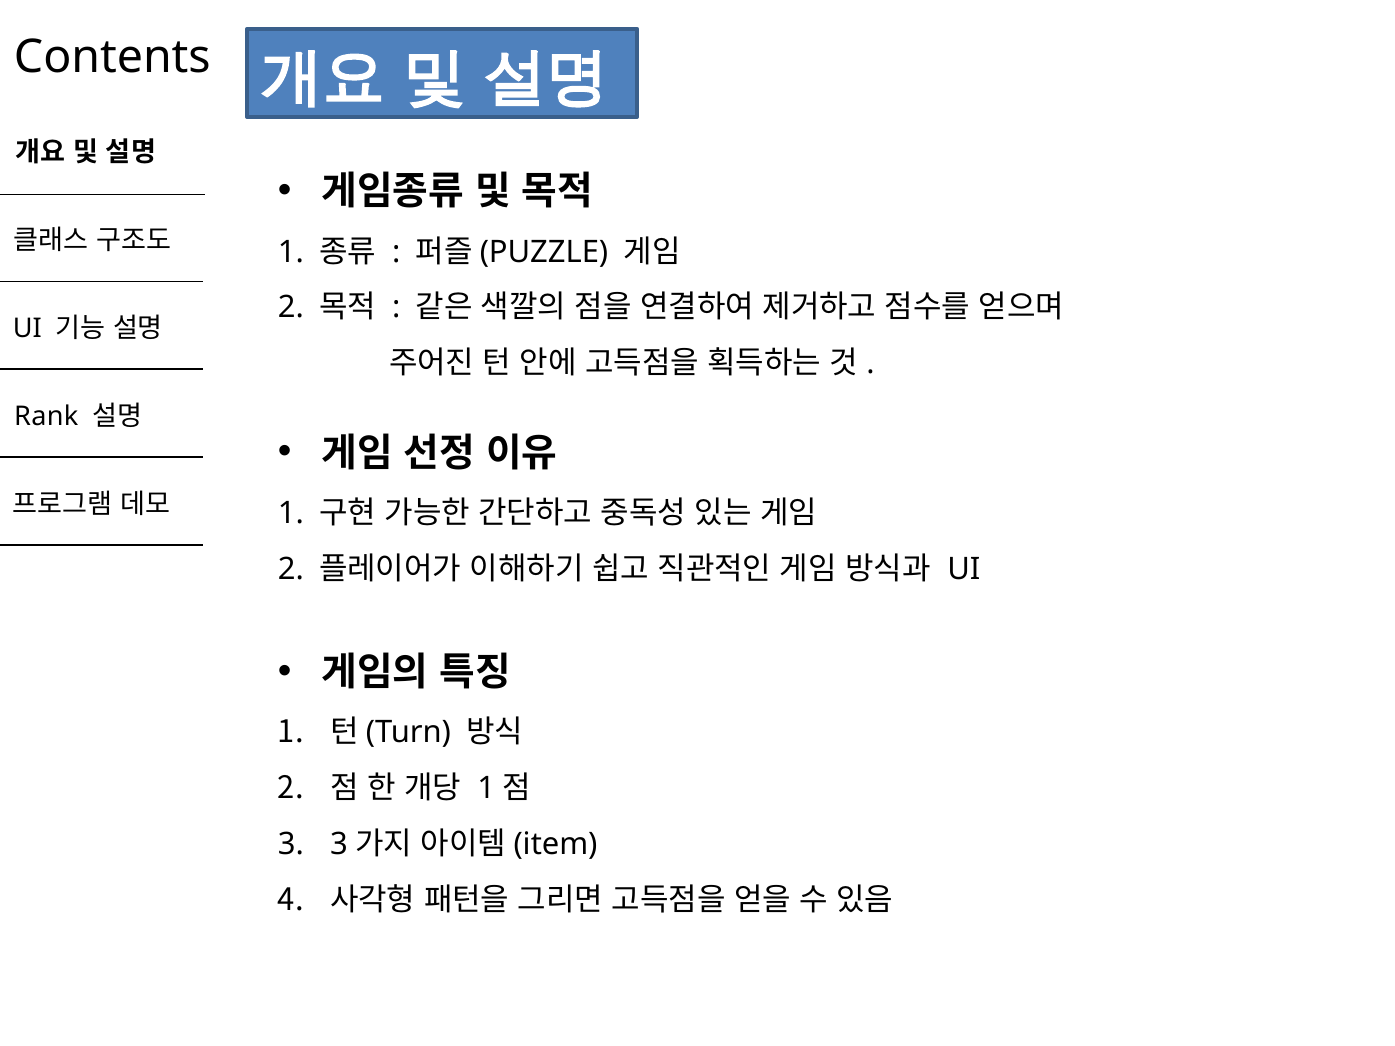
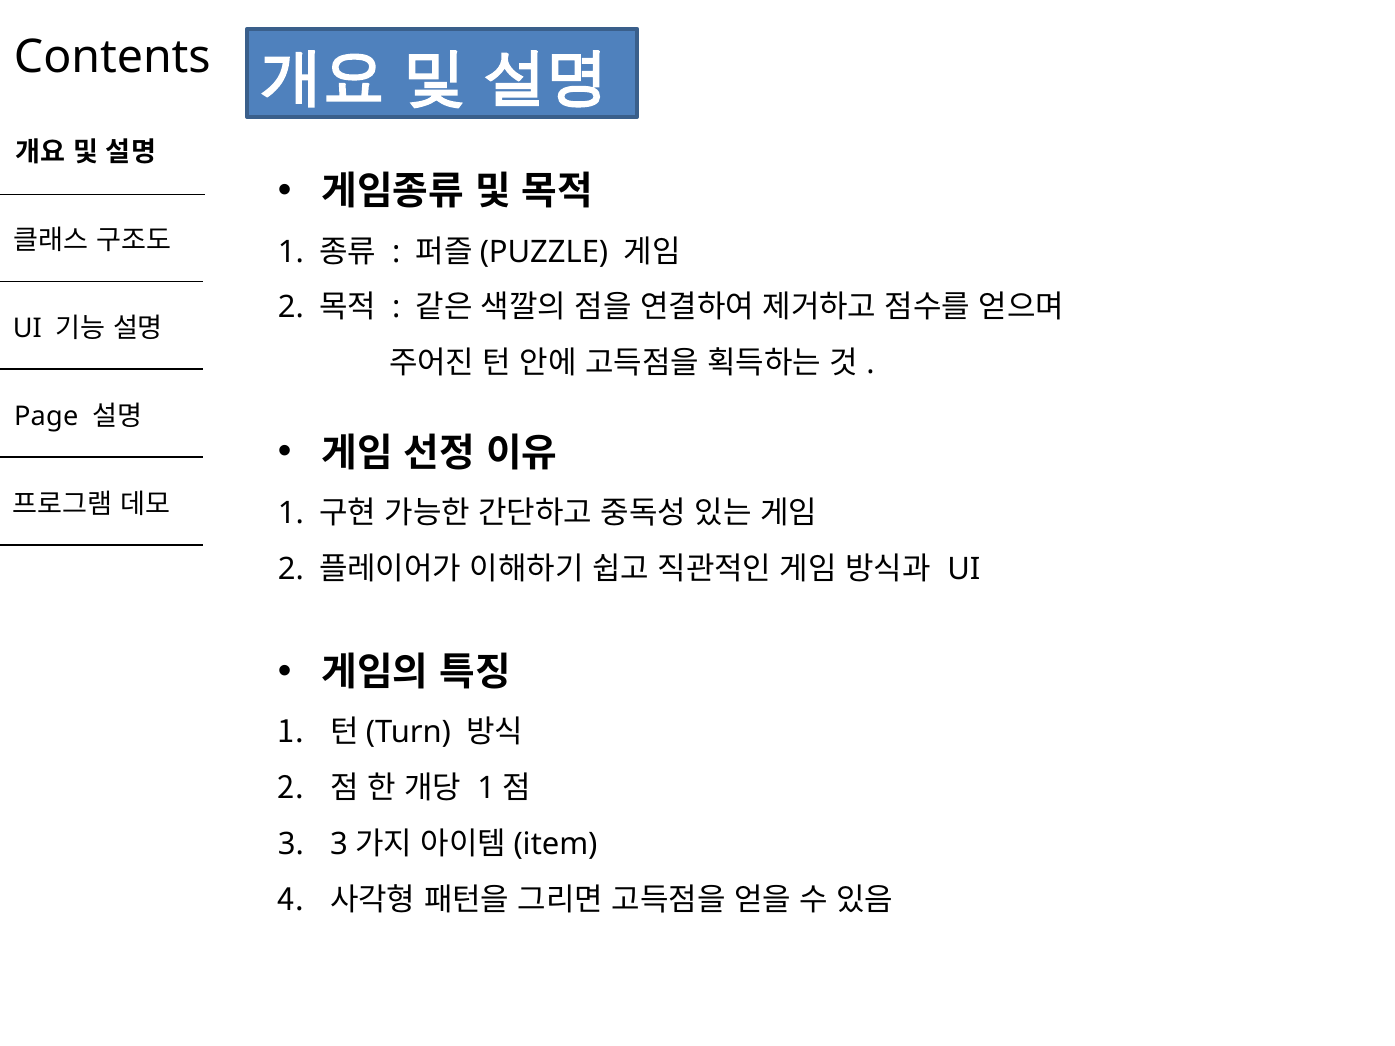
Rank: Rank -> Page (46, 416)
